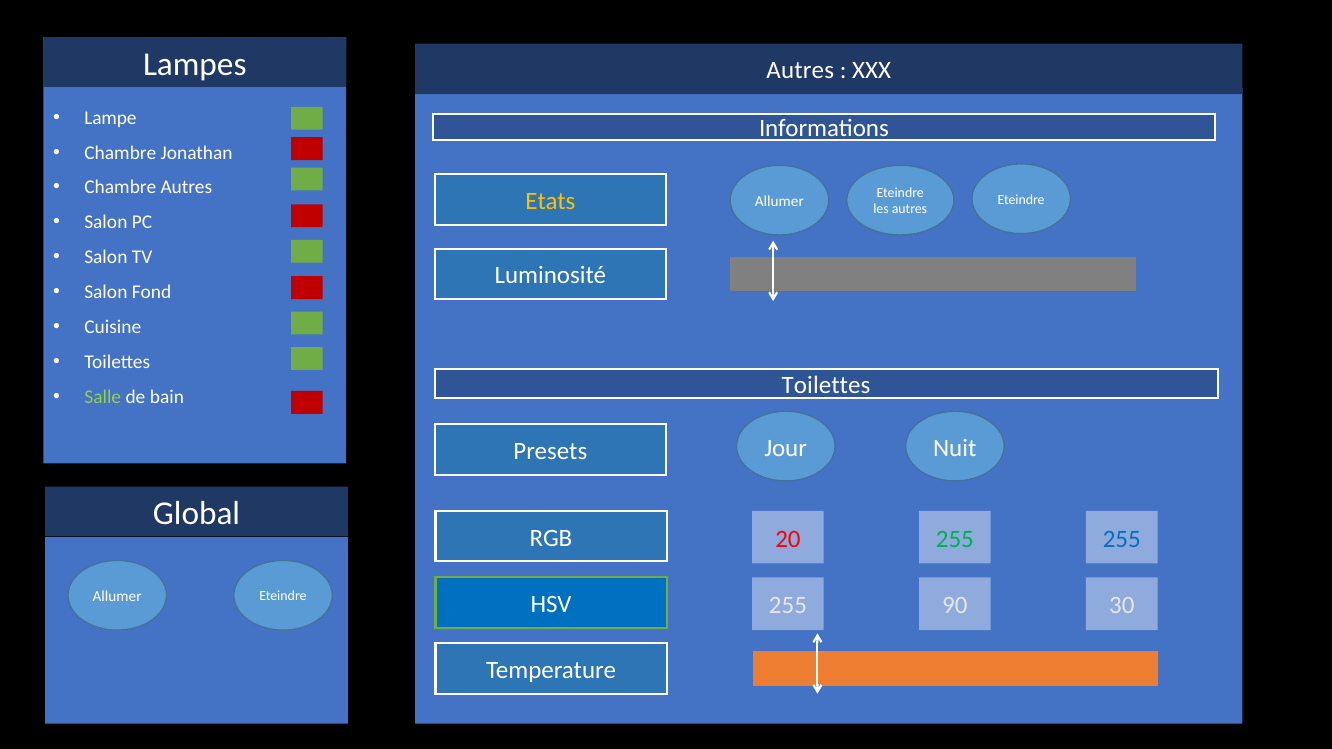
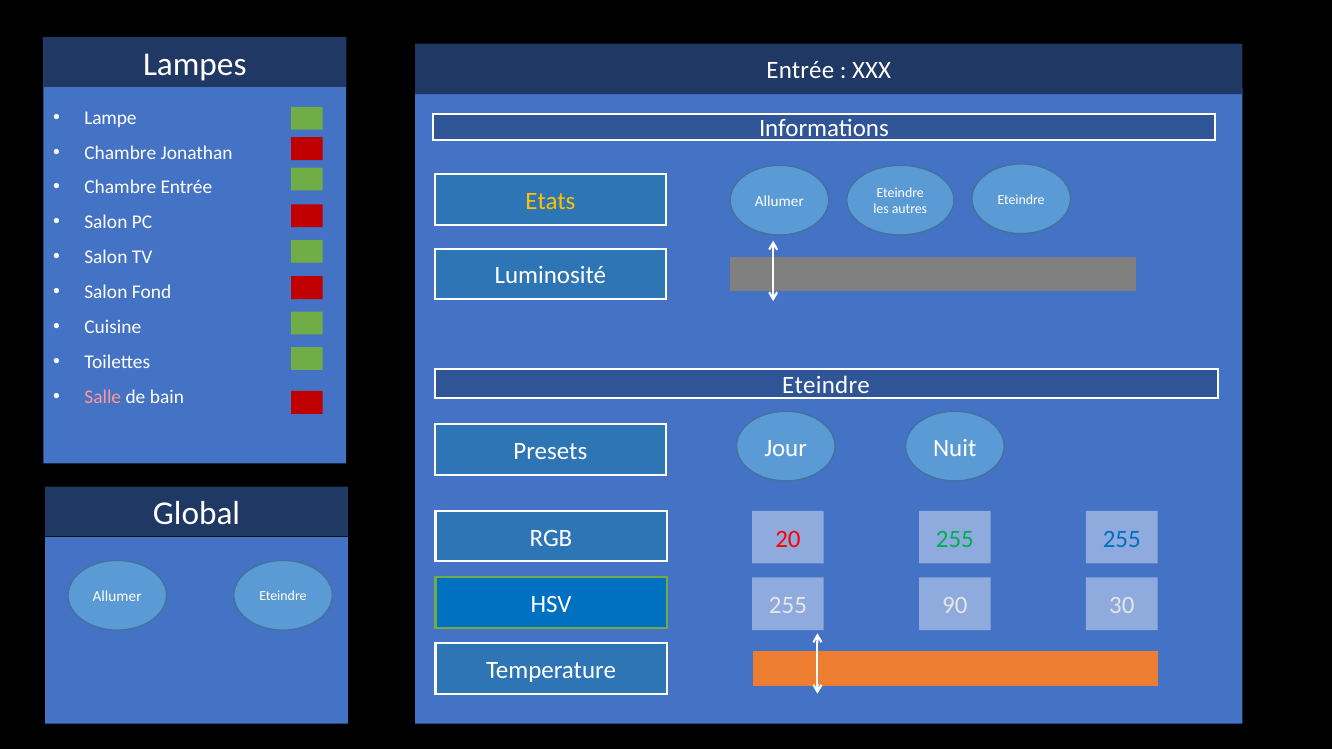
Autres: Autres -> Entrée (800, 71)
Chambre Autres: Autres -> Entrée (186, 188)
Toilettes: Toilettes -> Eteindre (826, 385)
Salle colour: light green -> pink (103, 397)
